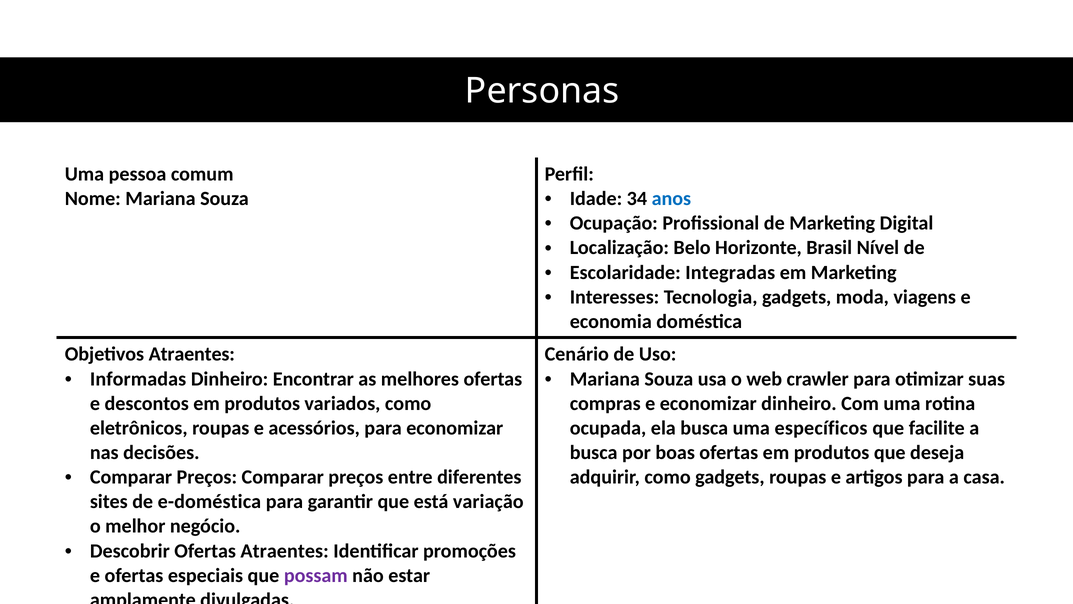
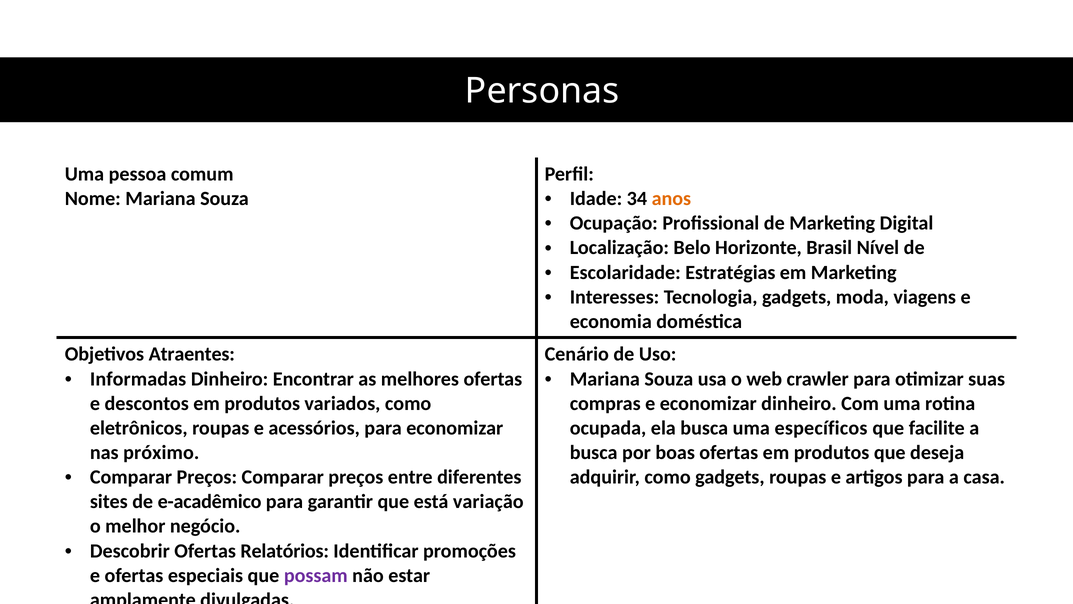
anos colour: blue -> orange (671, 199)
Integradas: Integradas -> Estratégias (730, 272)
decisões: decisões -> próximo (161, 452)
e-doméstica: e-doméstica -> e-acadêmico (210, 501)
Ofertas Atraentes: Atraentes -> Relatórios (285, 551)
